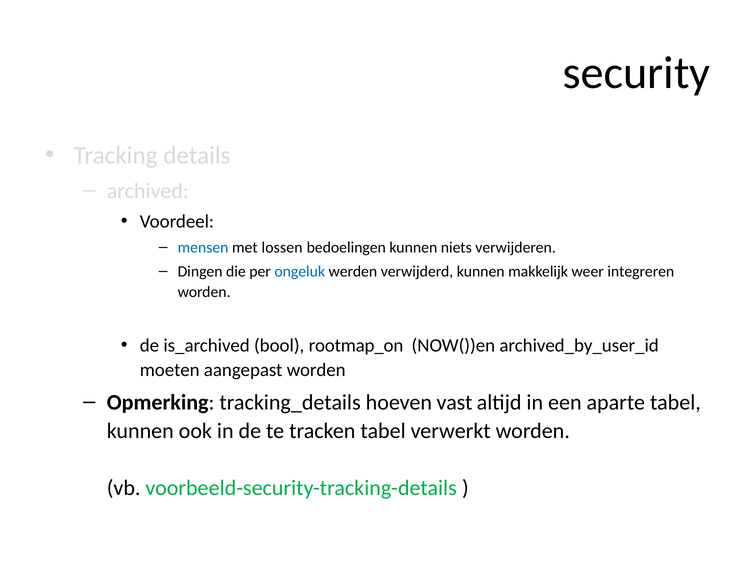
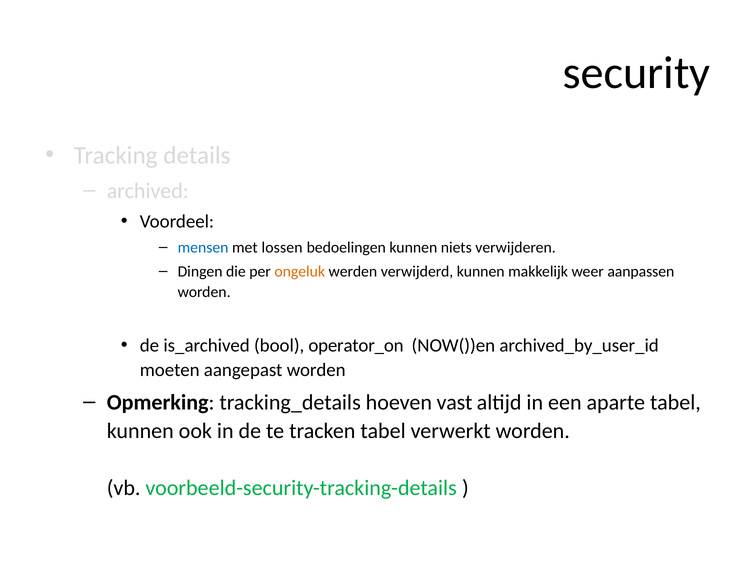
ongeluk colour: blue -> orange (300, 272)
integreren: integreren -> aanpassen (641, 272)
rootmap_on: rootmap_on -> operator_on (356, 346)
